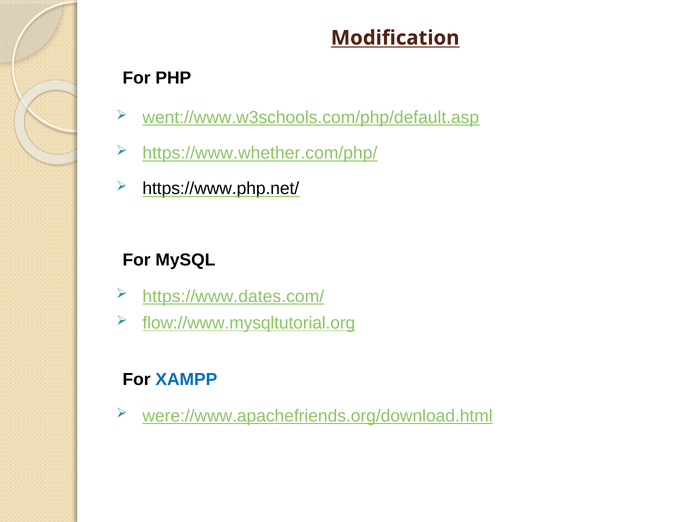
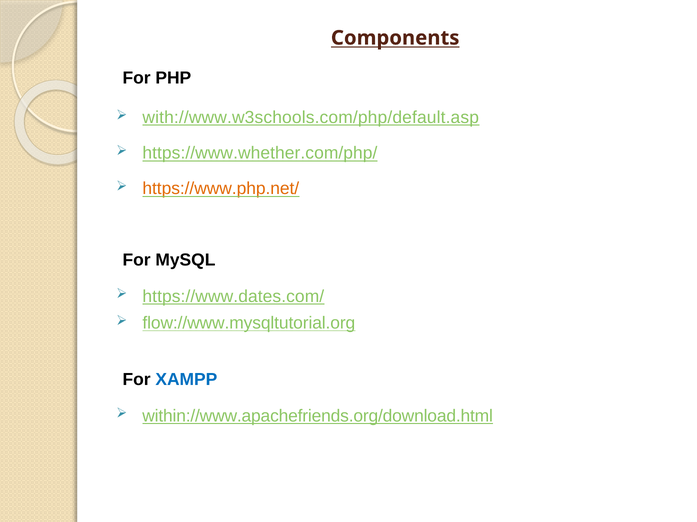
Modification: Modification -> Components (395, 38)
went://www.w3schools.com/php/default.asp: went://www.w3schools.com/php/default.asp -> with://www.w3schools.com/php/default.asp (311, 118)
https://www.php.net/ colour: black -> orange (221, 189)
were://www.apachefriends.org/download.html: were://www.apachefriends.org/download.html -> within://www.apachefriends.org/download.html (318, 417)
